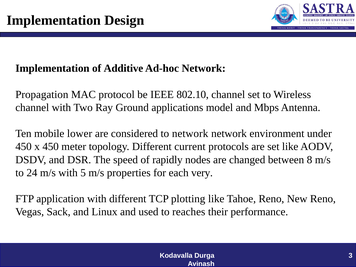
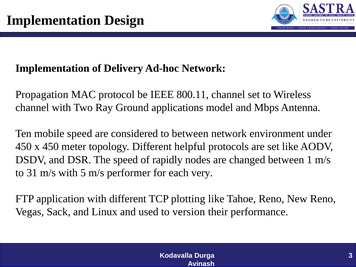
Additive: Additive -> Delivery (123, 68)
802.10: 802.10 -> 800.11 (193, 94)
mobile lower: lower -> speed (80, 134)
to network: network -> between (190, 134)
current: current -> helpful (190, 147)
8: 8 -> 1 (310, 160)
24: 24 -> 31 (32, 173)
properties: properties -> performer (129, 173)
reaches: reaches -> version (189, 212)
